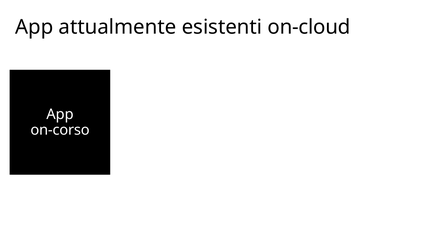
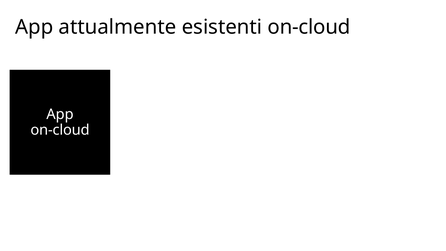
on-corso: on-corso -> on-cloud (60, 130)
